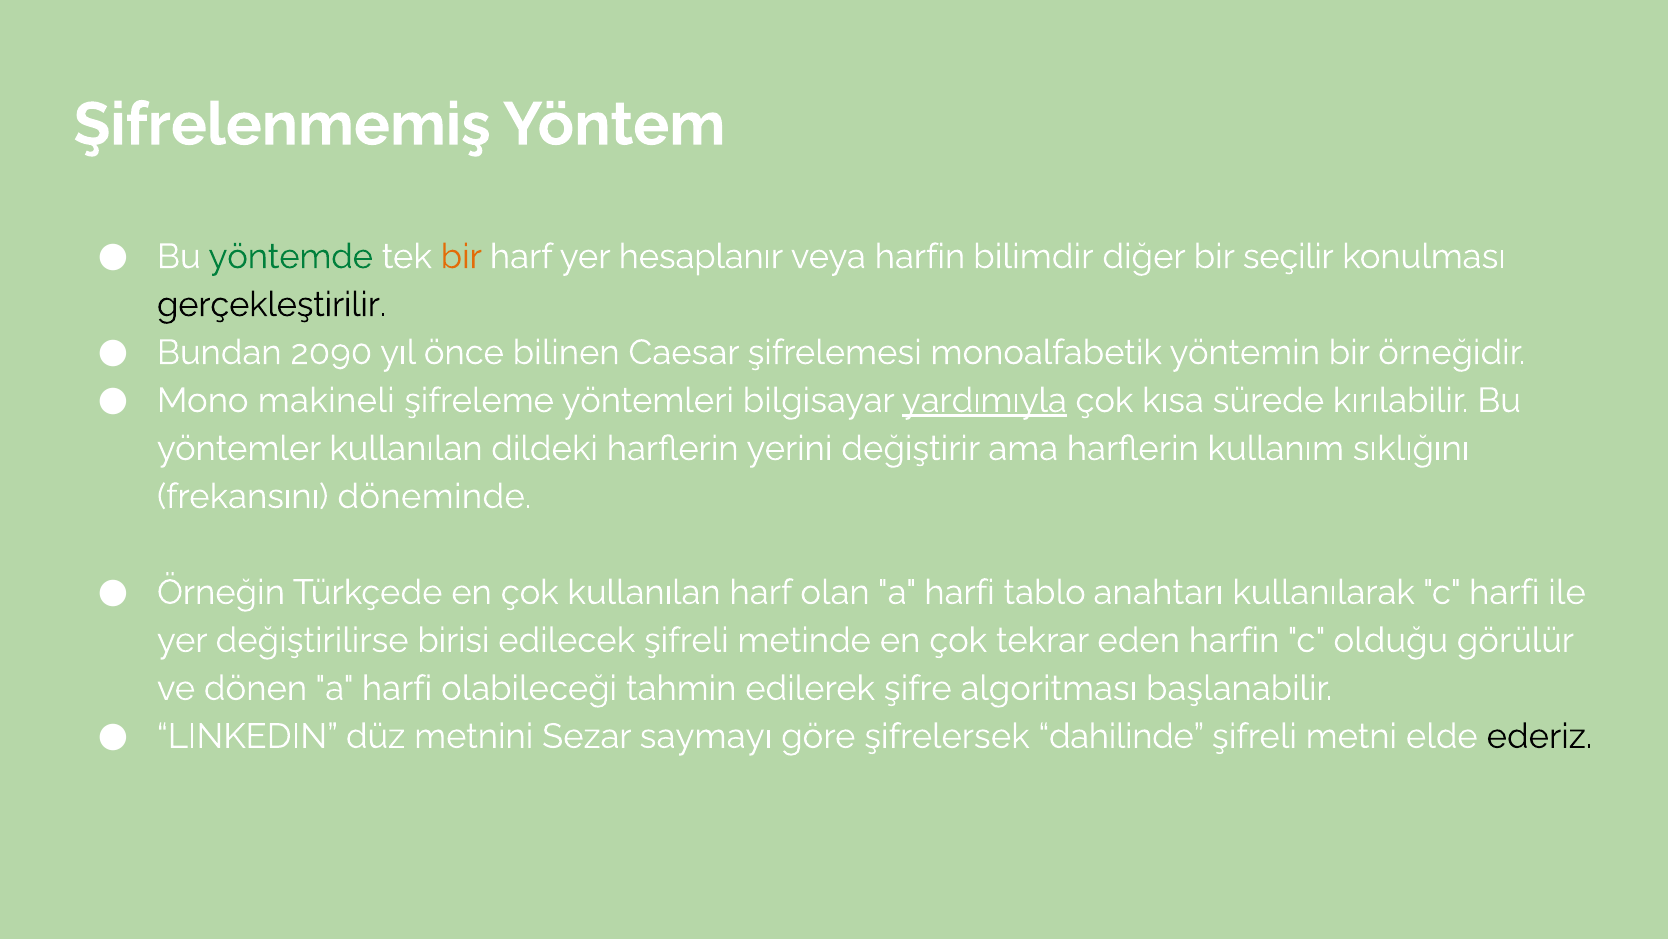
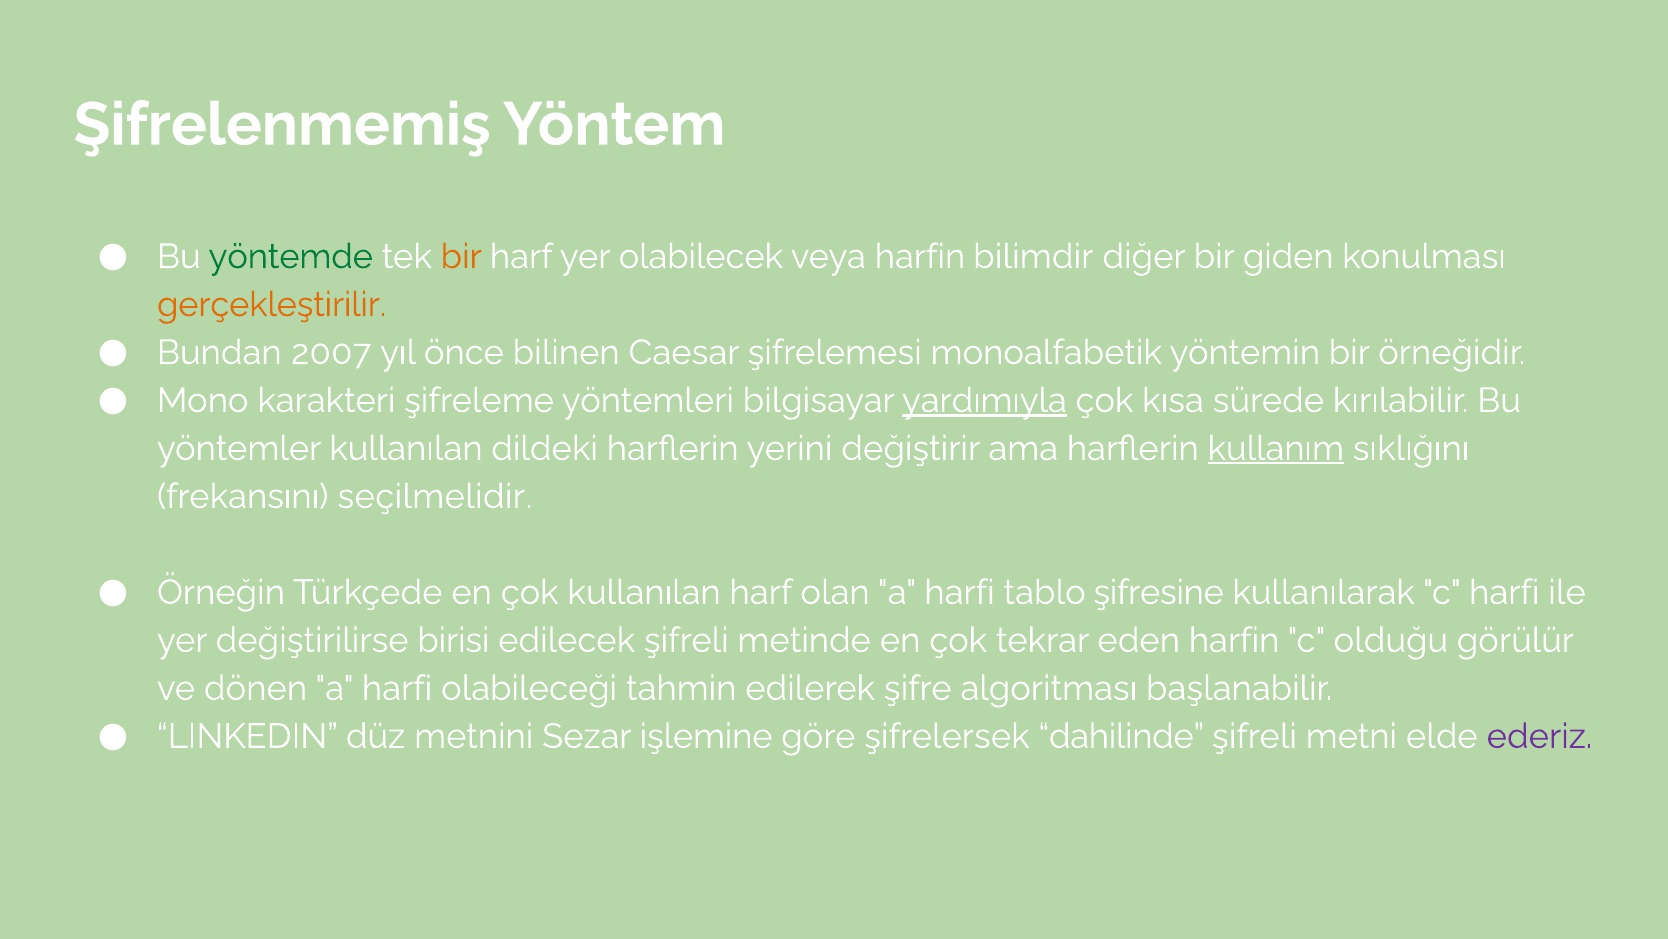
hesaplanır: hesaplanır -> olabilecek (701, 256)
seçilir: seçilir -> giden (1288, 256)
gerçekleştirilir colour: black -> orange (272, 304)
2090: 2090 -> 2007 (331, 352)
makineli: makineli -> karakteri (326, 400)
kullanım underline: none -> present (1276, 448)
döneminde: döneminde -> seçilmelidir (435, 496)
anahtarı: anahtarı -> şifresine (1159, 592)
saymayı: saymayı -> işlemine (706, 736)
ederiz colour: black -> purple (1540, 736)
